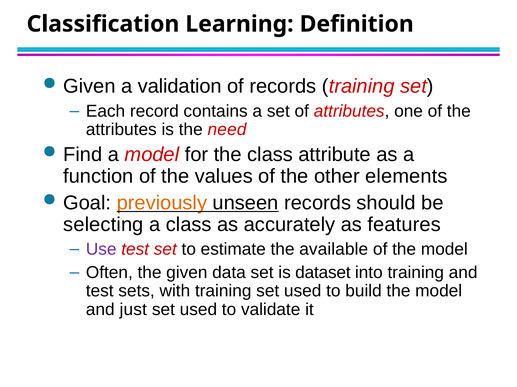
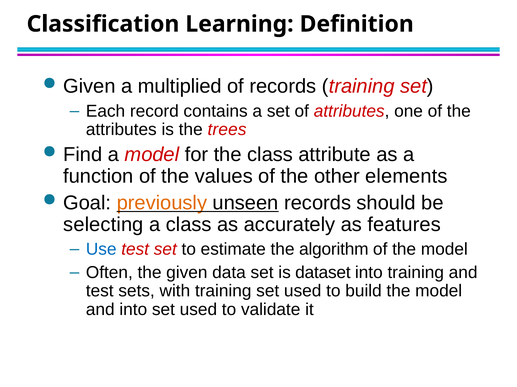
validation: validation -> multiplied (180, 86)
need: need -> trees (227, 130)
Use colour: purple -> blue (101, 250)
available: available -> algorithm (334, 250)
and just: just -> into (133, 310)
